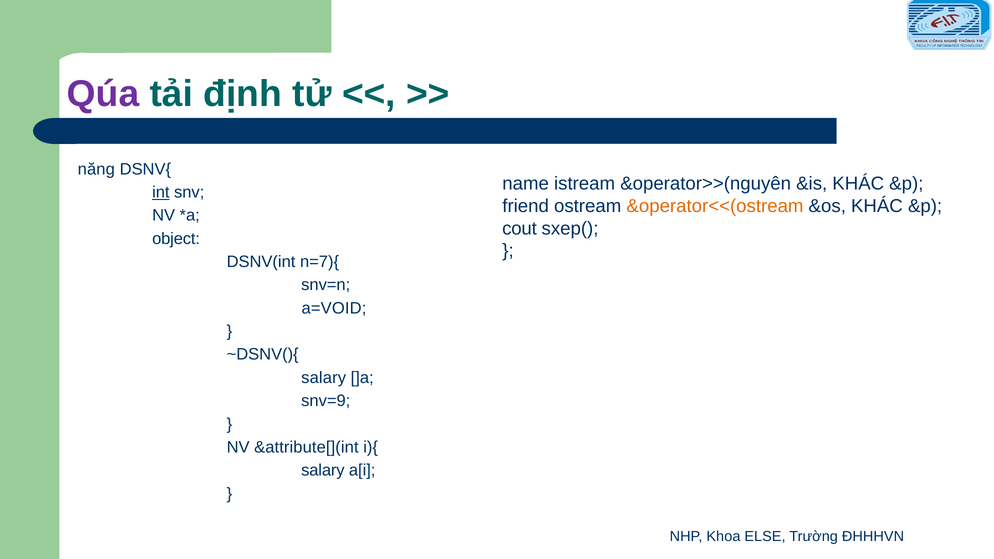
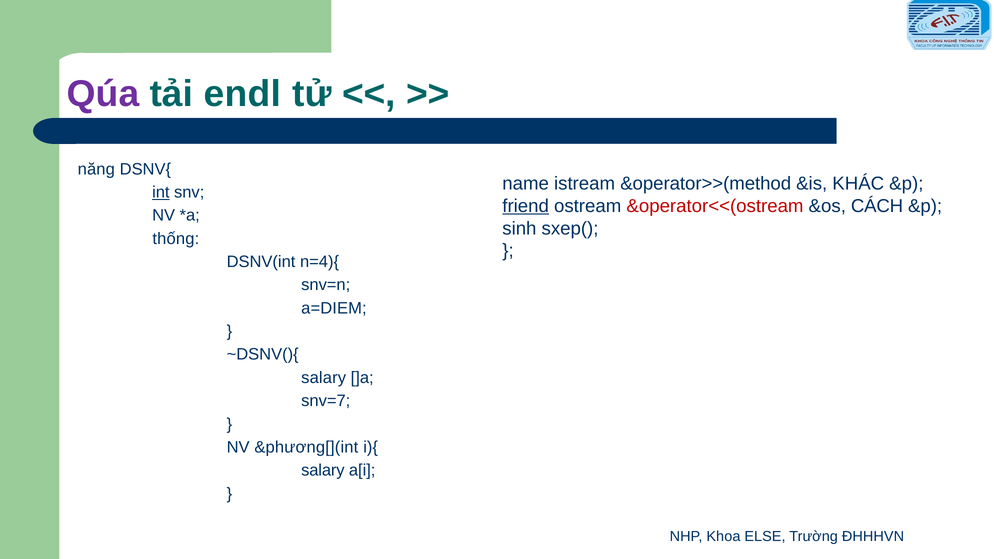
định: định -> endl (242, 94)
&operator>>(nguyên: &operator>>(nguyên -> &operator>>(method (706, 184)
friend underline: none -> present (526, 206)
&operator<<(ostream colour: orange -> red (715, 206)
&os KHÁC: KHÁC -> CÁCH (877, 206)
cout: cout -> sinh (519, 228)
object: object -> thống (176, 239)
n=7){: n=7){ -> n=4){ (320, 262)
a=VOID: a=VOID -> a=DIEM (334, 308)
snv=9: snv=9 -> snv=7 (326, 401)
&attribute[](int: &attribute[](int -> &phương[](int (306, 447)
